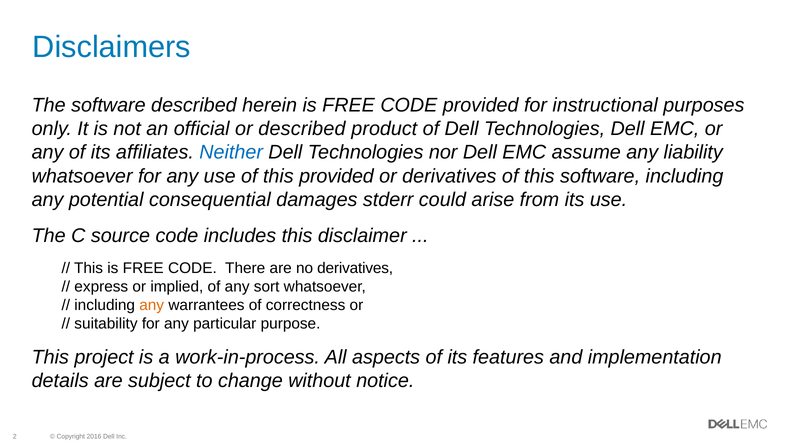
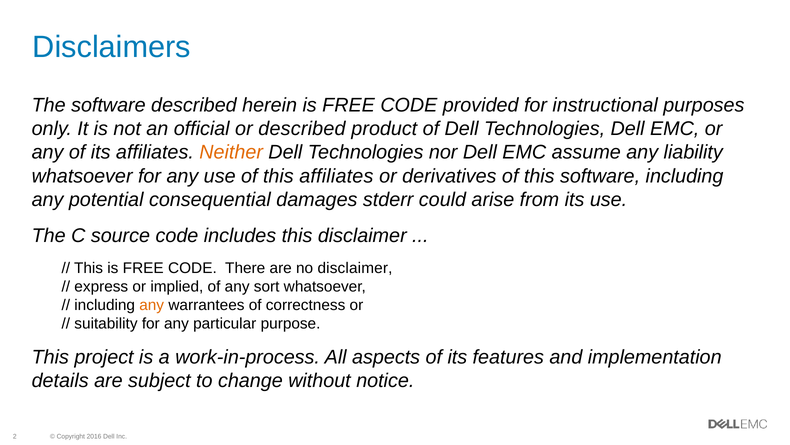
Neither colour: blue -> orange (231, 152)
this provided: provided -> affiliates (336, 176)
no derivatives: derivatives -> disclaimer (355, 268)
